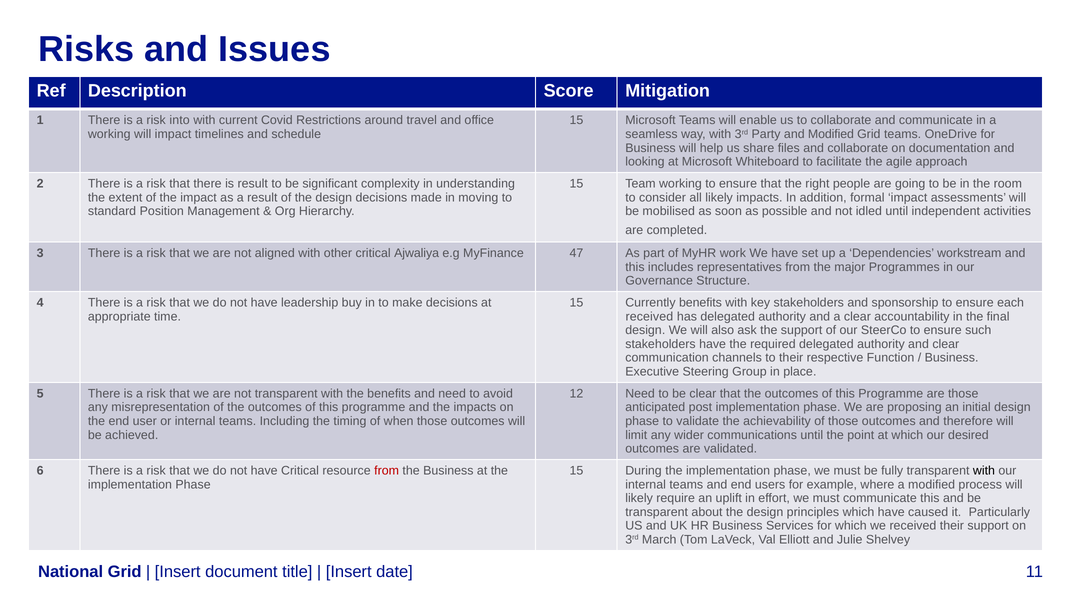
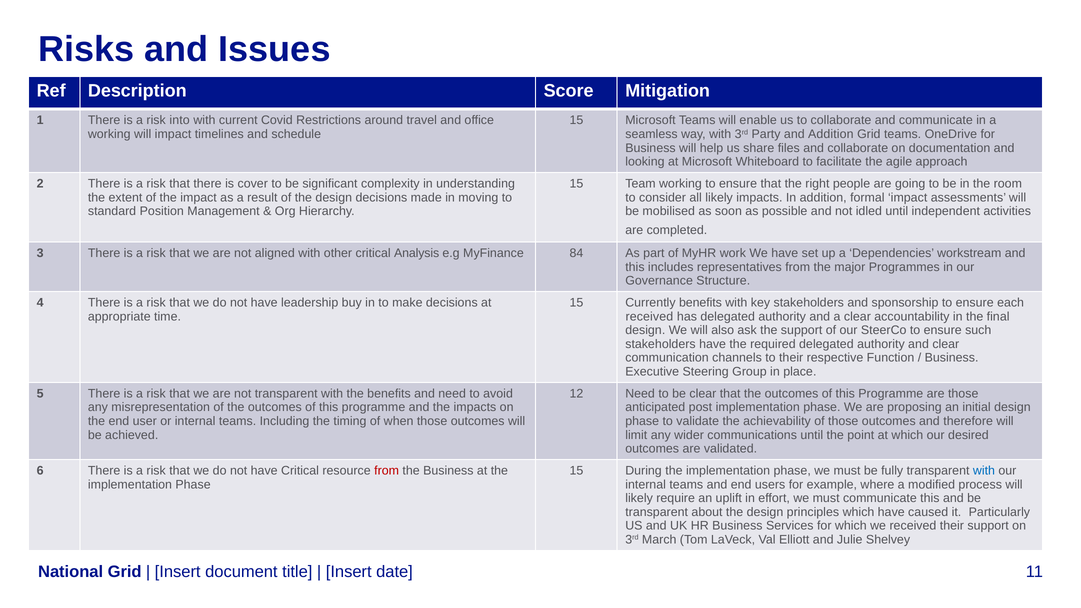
and Modified: Modified -> Addition (831, 134)
is result: result -> cover (253, 184)
Ajwaliya: Ajwaliya -> Analysis (417, 253)
47: 47 -> 84 (576, 253)
with colour: black -> blue (984, 471)
